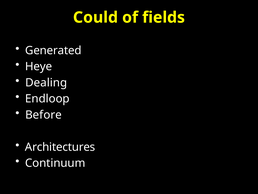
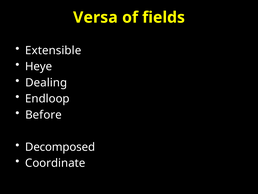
Could: Could -> Versa (95, 17)
Generated: Generated -> Extensible (53, 50)
Architectures: Architectures -> Decomposed (60, 147)
Continuum: Continuum -> Coordinate (55, 163)
